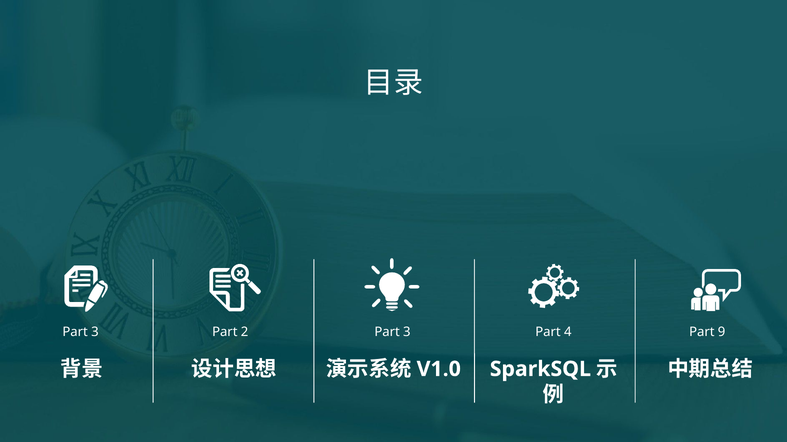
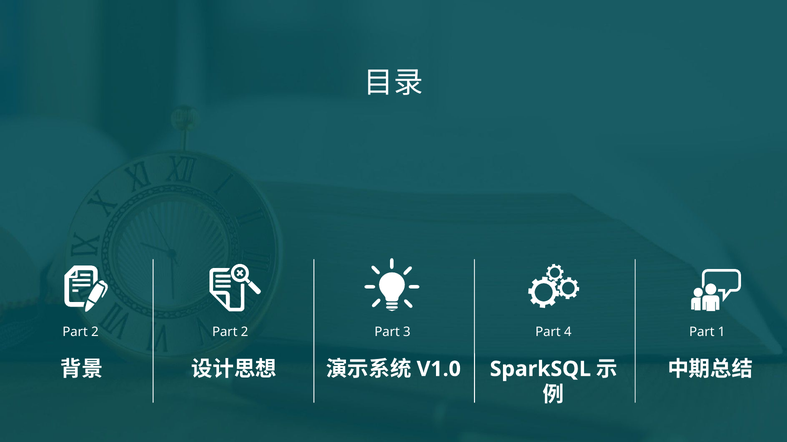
3: 3 -> 2 (95, 332)
9: 9 -> 1 (722, 332)
